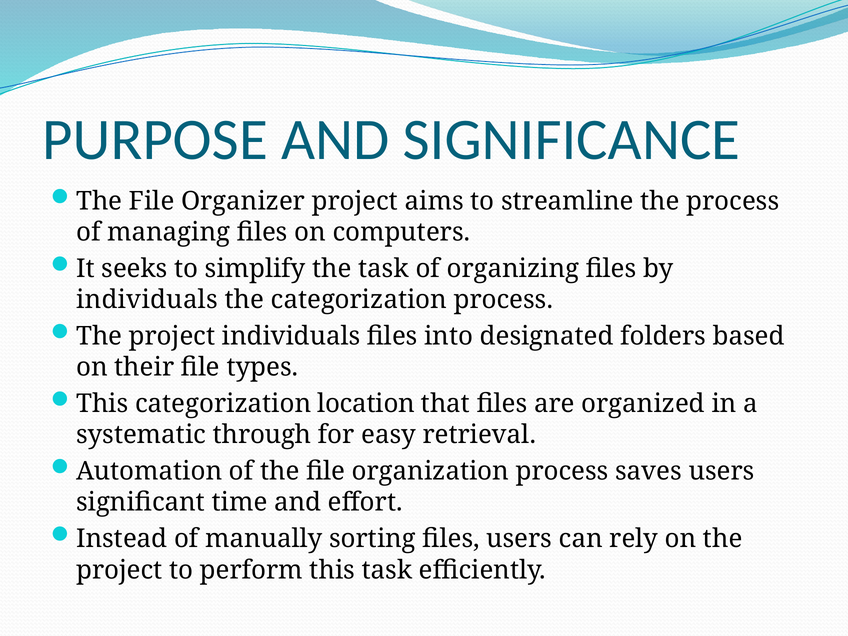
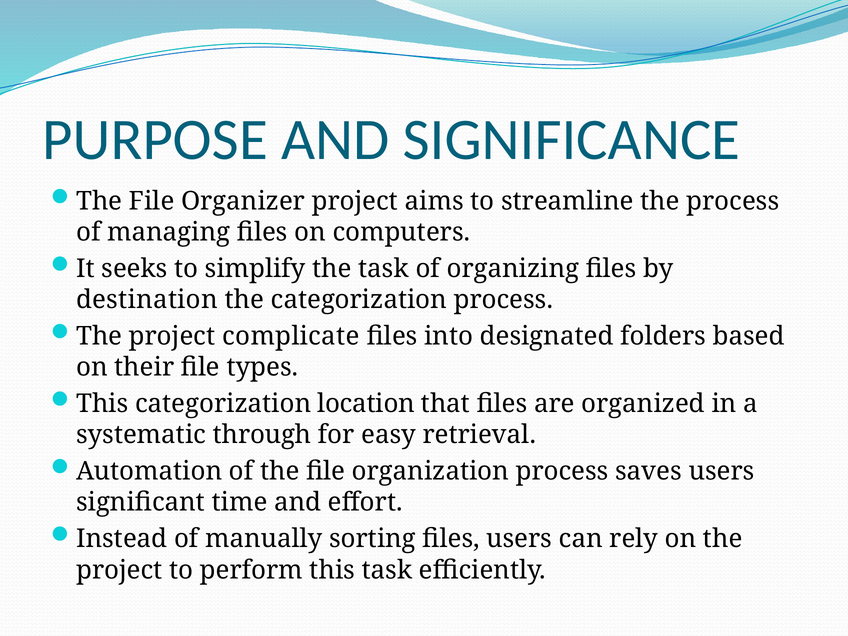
individuals: individuals -> destination (147, 300)
project individuals: individuals -> complicate (291, 336)
